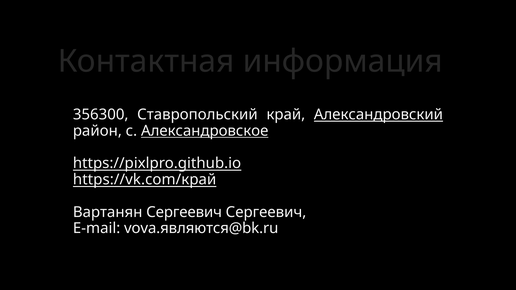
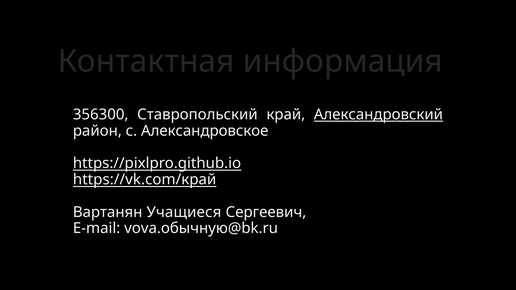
Александровское underline: present -> none (205, 131)
Вартанян Сергеевич: Сергеевич -> Учащиеся (184, 212)
vova.являются@bk.ru: vova.являются@bk.ru -> vova.обычную@bk.ru (201, 228)
